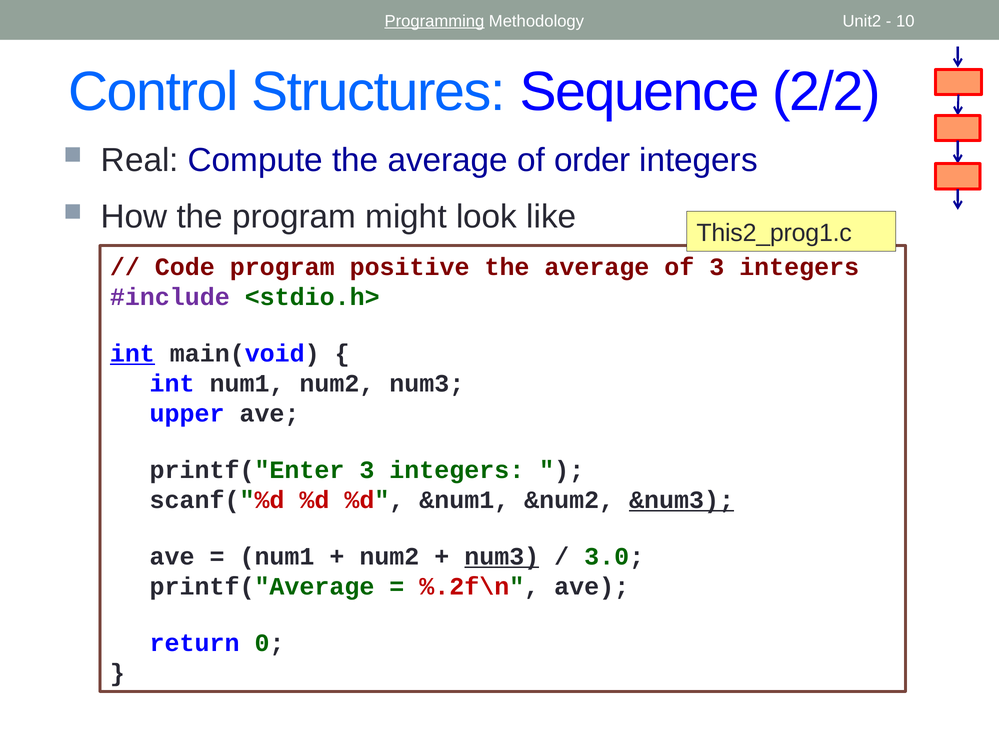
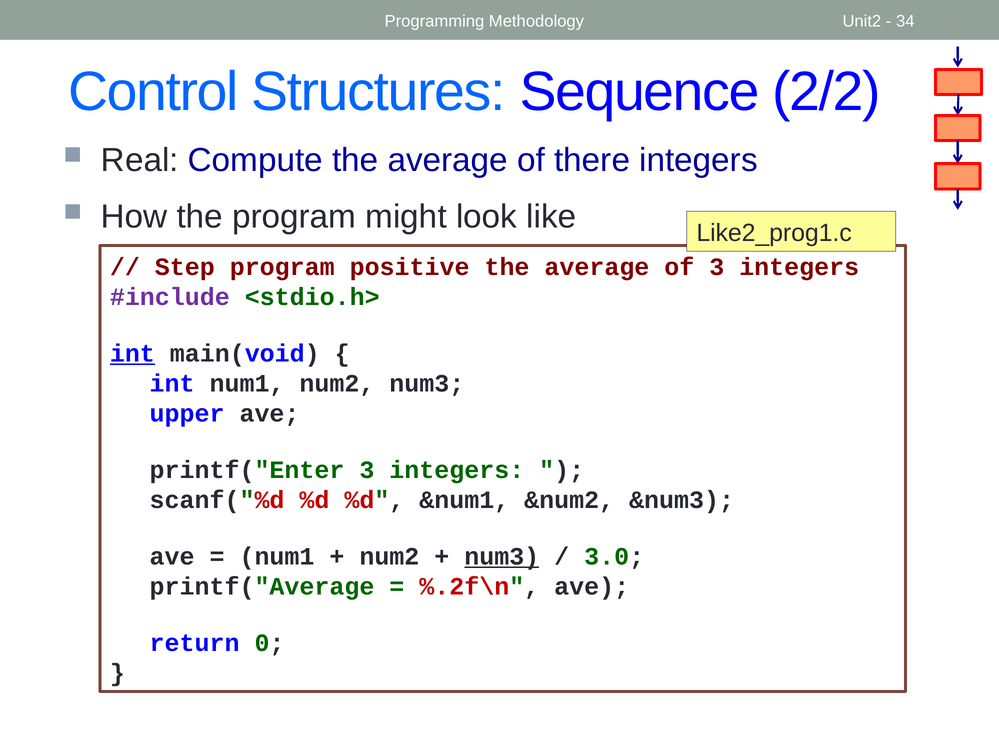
Programming underline: present -> none (434, 21)
10: 10 -> 34 (905, 21)
order: order -> there (592, 160)
This2_prog1.c: This2_prog1.c -> Like2_prog1.c (774, 233)
Code: Code -> Step (185, 267)
&num3 underline: present -> none (682, 500)
